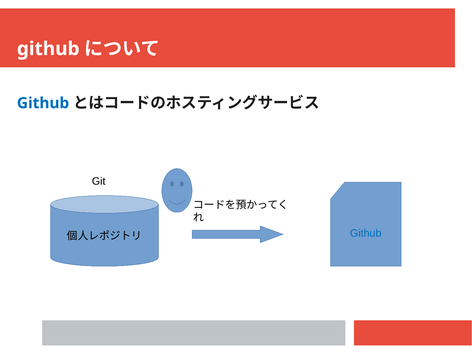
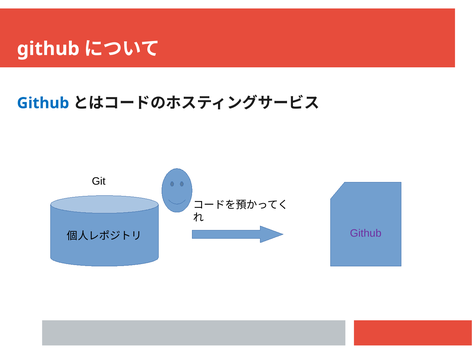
Github colour: blue -> purple (366, 233)
